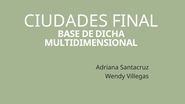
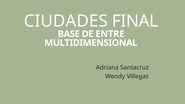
DICHA: DICHA -> ENTRE (110, 34)
